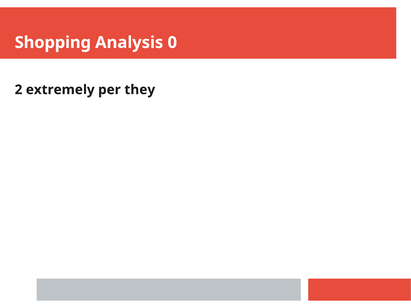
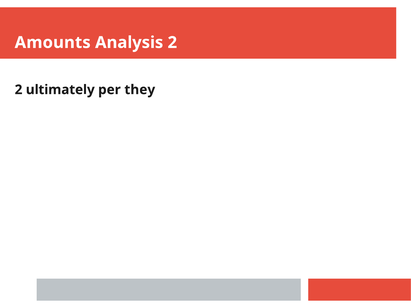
Shopping: Shopping -> Amounts (53, 43)
Analysis 0: 0 -> 2 (172, 43)
extremely: extremely -> ultimately (60, 90)
